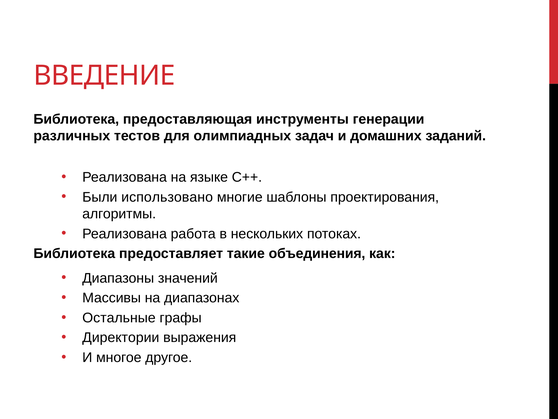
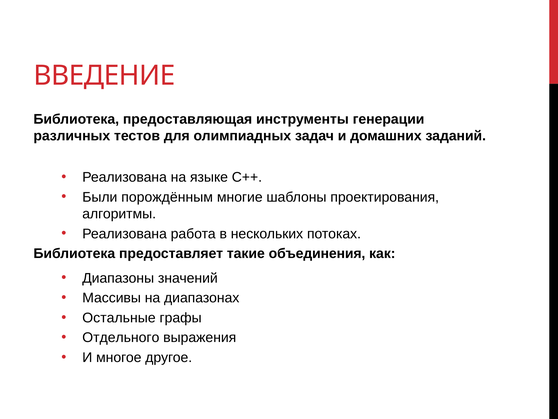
использовано: использовано -> порождённым (167, 197)
Директории: Директории -> Отдельного (121, 337)
